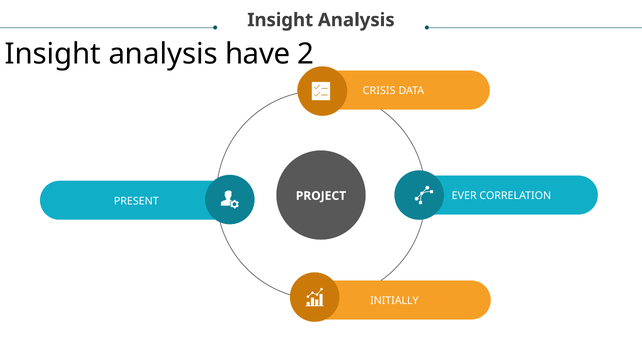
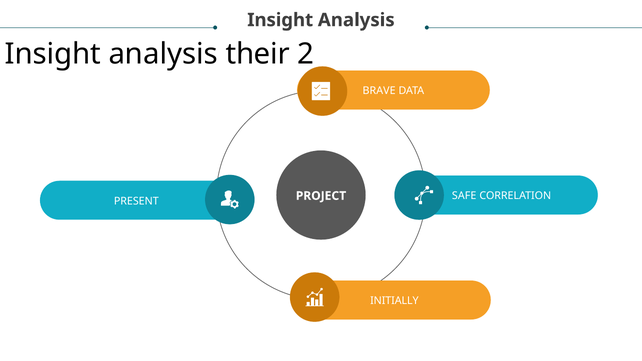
have: have -> their (258, 54)
CRISIS: CRISIS -> BRAVE (379, 91)
EVER: EVER -> SAFE (464, 196)
